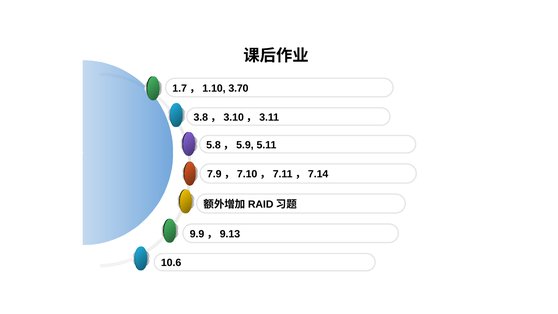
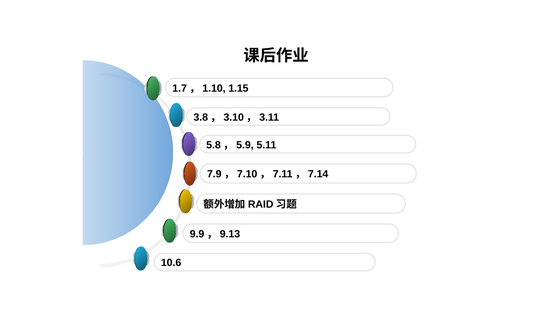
3.70: 3.70 -> 1.15 (238, 88)
